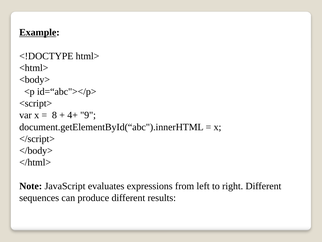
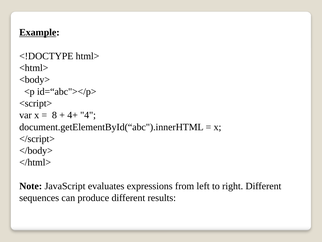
9: 9 -> 4 (88, 115)
